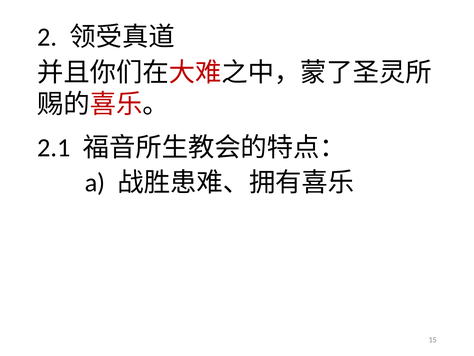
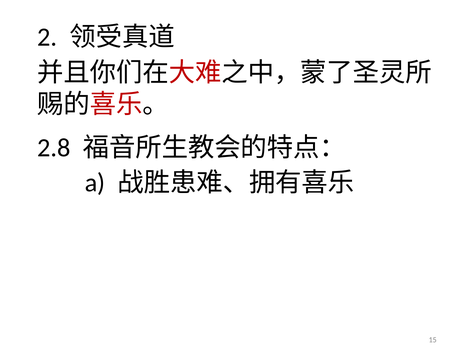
2.1: 2.1 -> 2.8 (54, 147)
